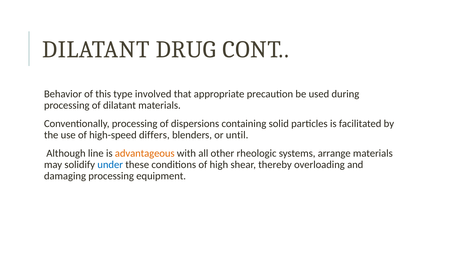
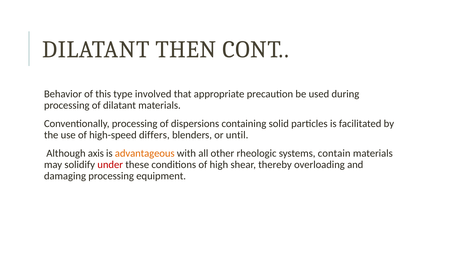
DRUG: DRUG -> THEN (186, 50)
line: line -> axis (96, 153)
arrange: arrange -> contain (334, 153)
under colour: blue -> red (110, 165)
